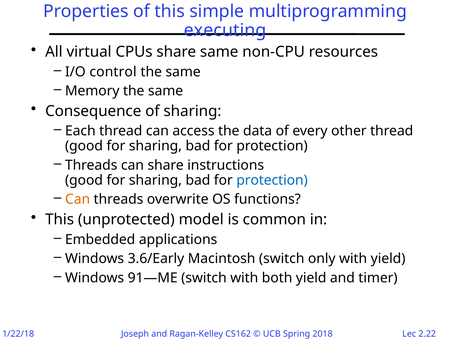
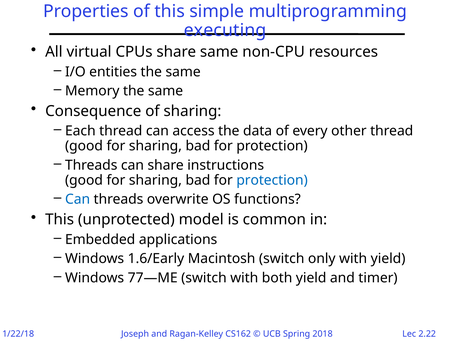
control: control -> entities (113, 72)
Can colour: orange -> blue (78, 199)
3.6/Early: 3.6/Early -> 1.6/Early (156, 258)
91—ME: 91—ME -> 77—ME (153, 277)
